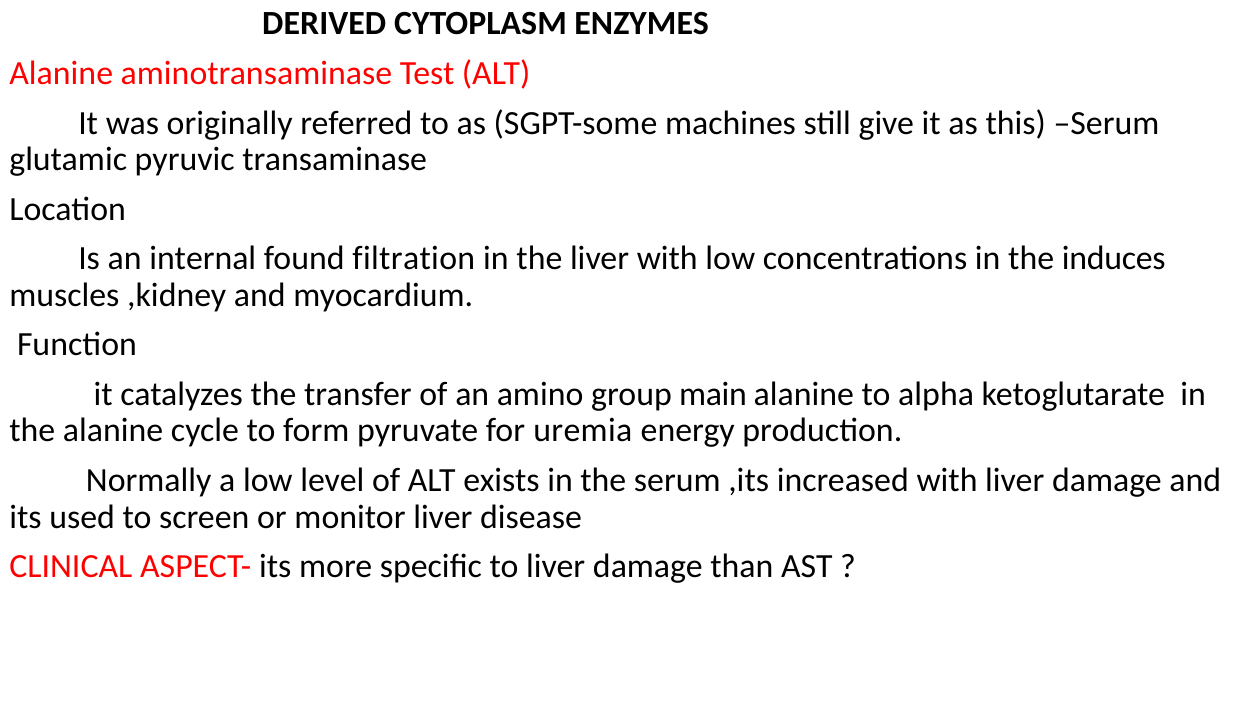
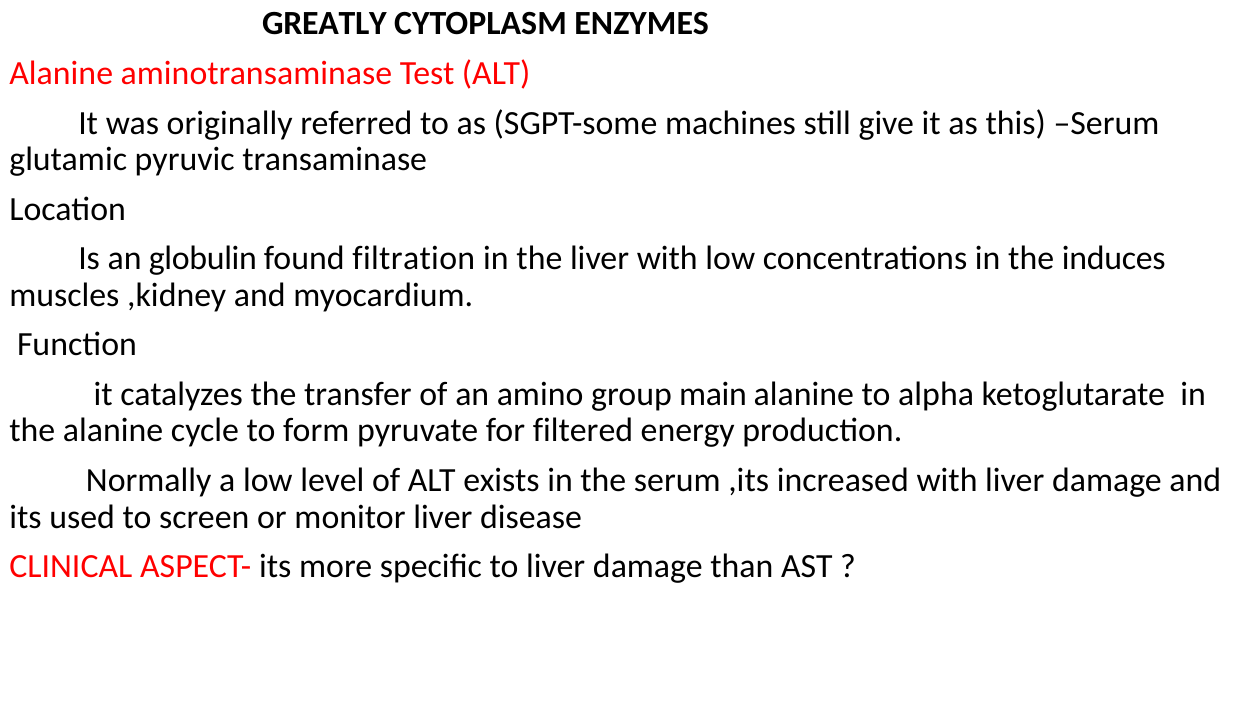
DERIVED: DERIVED -> GREATLY (324, 24)
internal: internal -> globulin (203, 259)
uremia: uremia -> filtered (583, 431)
